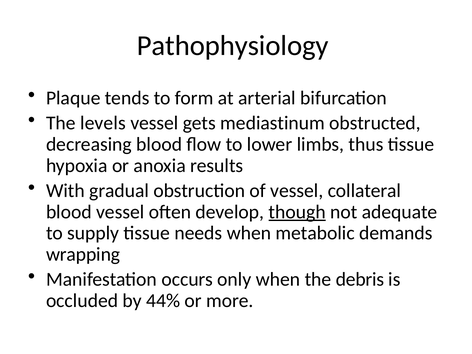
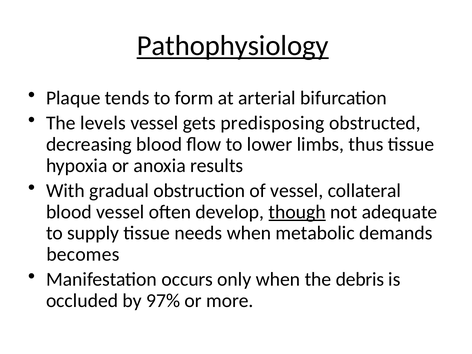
Pathophysiology underline: none -> present (233, 46)
mediastinum: mediastinum -> predisposing (272, 123)
wrapping: wrapping -> becomes (83, 254)
44%: 44% -> 97% (163, 301)
